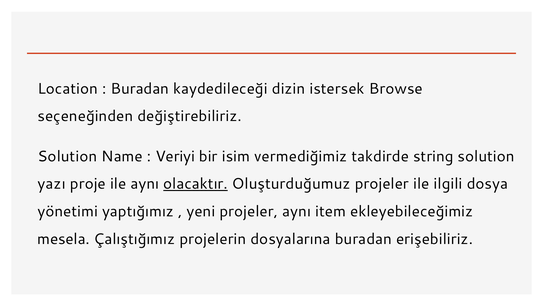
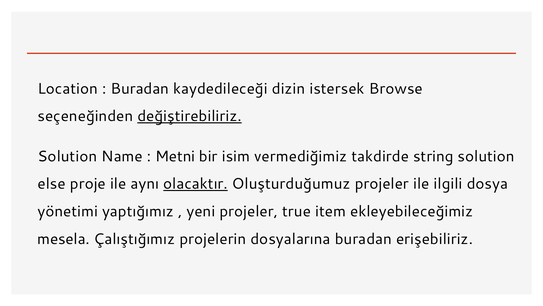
değiştirebiliriz underline: none -> present (190, 116)
Veriyi: Veriyi -> Metni (175, 156)
yazı: yazı -> else (52, 184)
projeler aynı: aynı -> true (297, 211)
